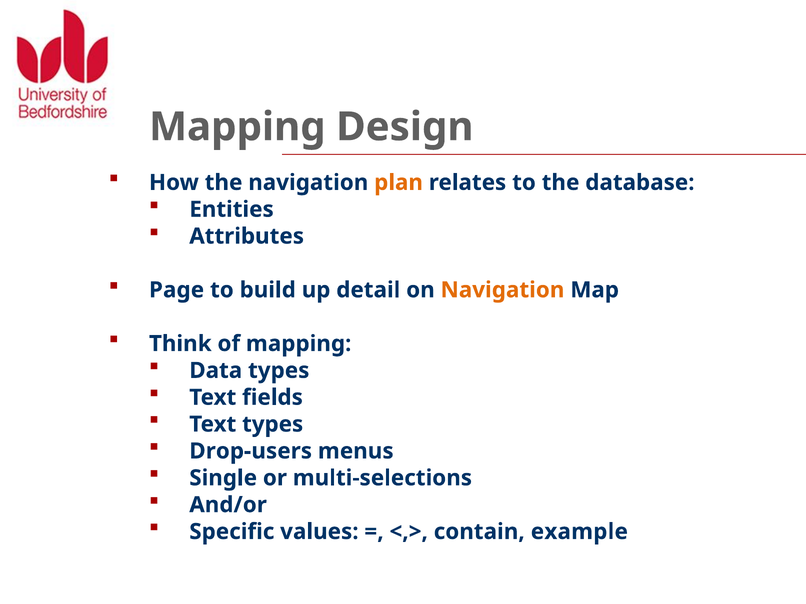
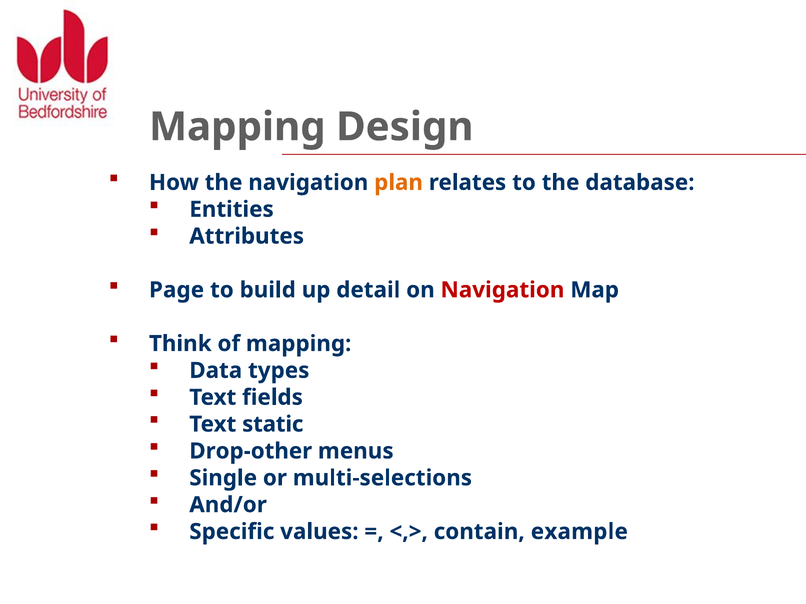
Navigation colour: orange -> red (503, 290)
Text types: types -> static (273, 425)
Drop-users: Drop-users -> Drop-other (251, 451)
